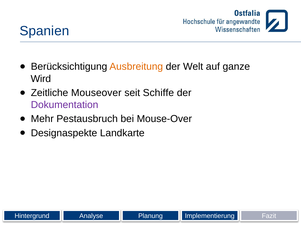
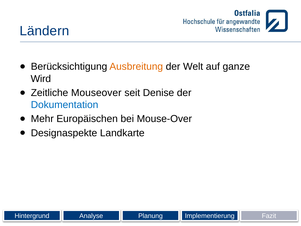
Spanien: Spanien -> Ländern (44, 31)
Schiffe: Schiffe -> Denise (158, 93)
Dokumentation colour: purple -> blue (65, 105)
Pestausbruch: Pestausbruch -> Europäischen (87, 119)
